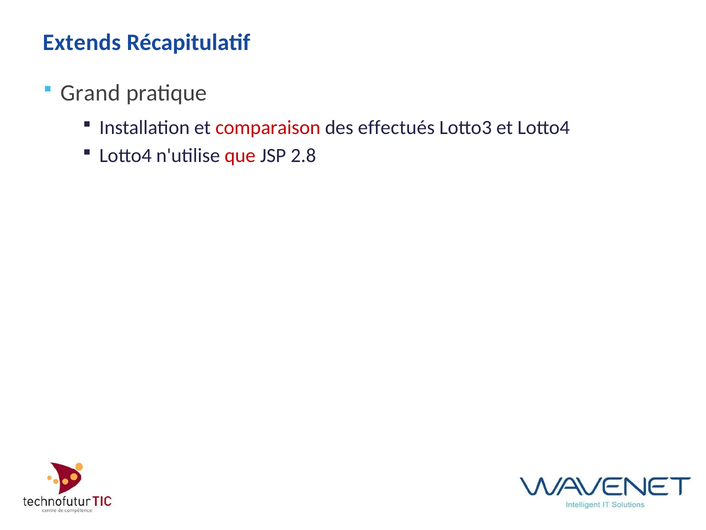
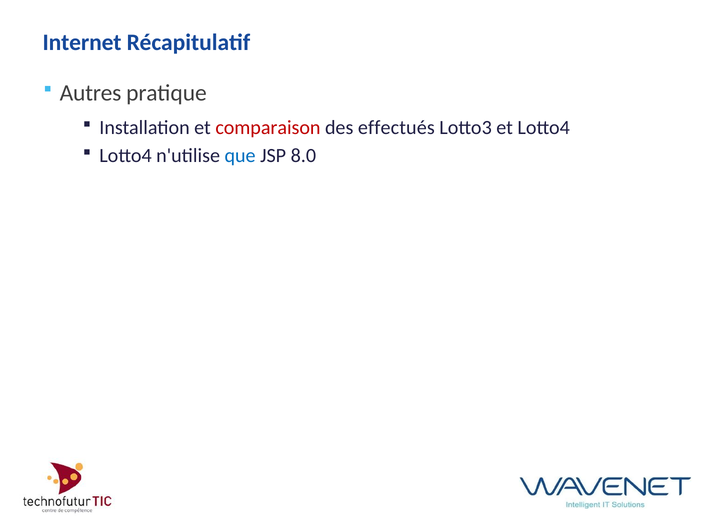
Extends: Extends -> Internet (82, 42)
Grand: Grand -> Autres (91, 93)
que colour: red -> blue (240, 156)
2.8: 2.8 -> 8.0 (303, 156)
